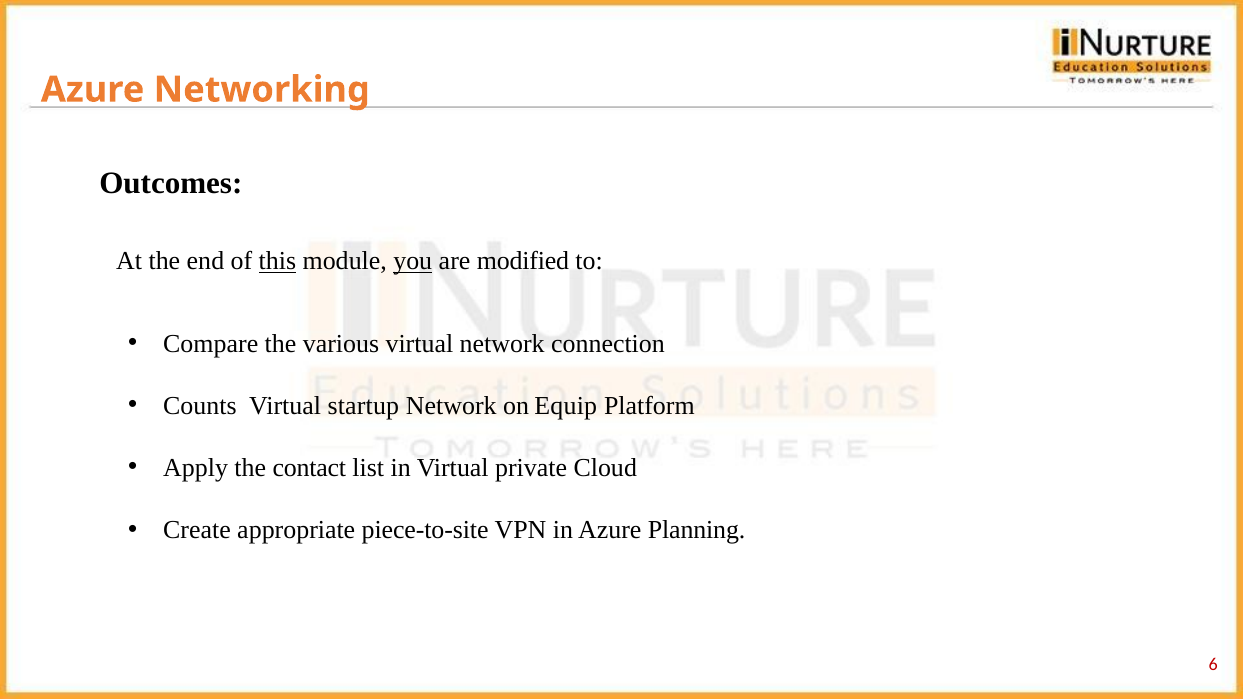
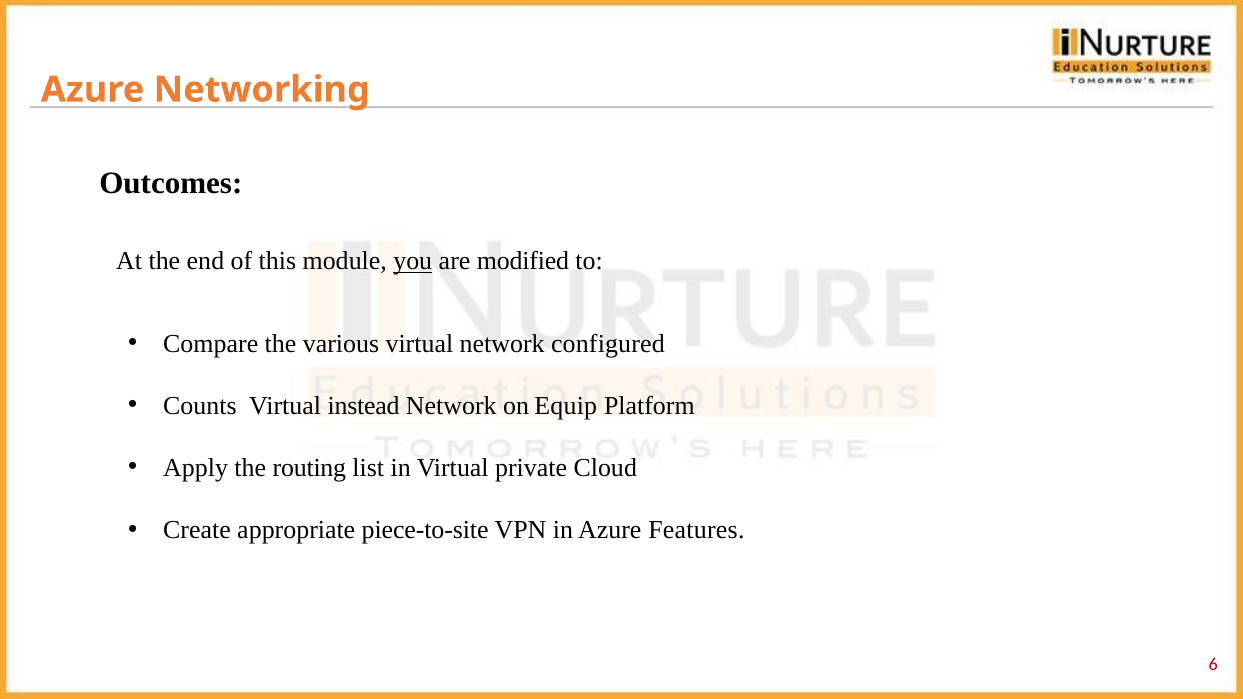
this underline: present -> none (277, 261)
connection: connection -> configured (608, 344)
startup: startup -> instead (364, 406)
contact: contact -> routing (309, 468)
Planning: Planning -> Features (696, 530)
